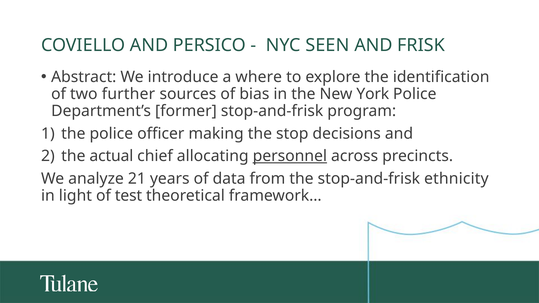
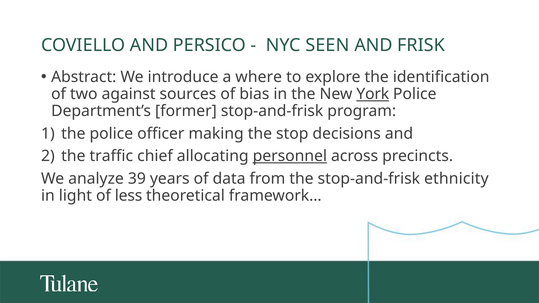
further: further -> against (129, 94)
York underline: none -> present (373, 94)
actual: actual -> traffic (111, 156)
21: 21 -> 39 (137, 179)
test: test -> less (129, 196)
